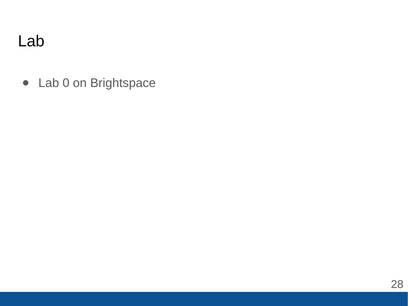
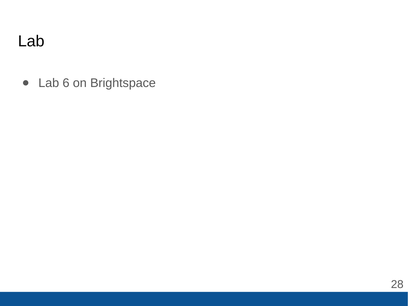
0: 0 -> 6 (66, 83)
